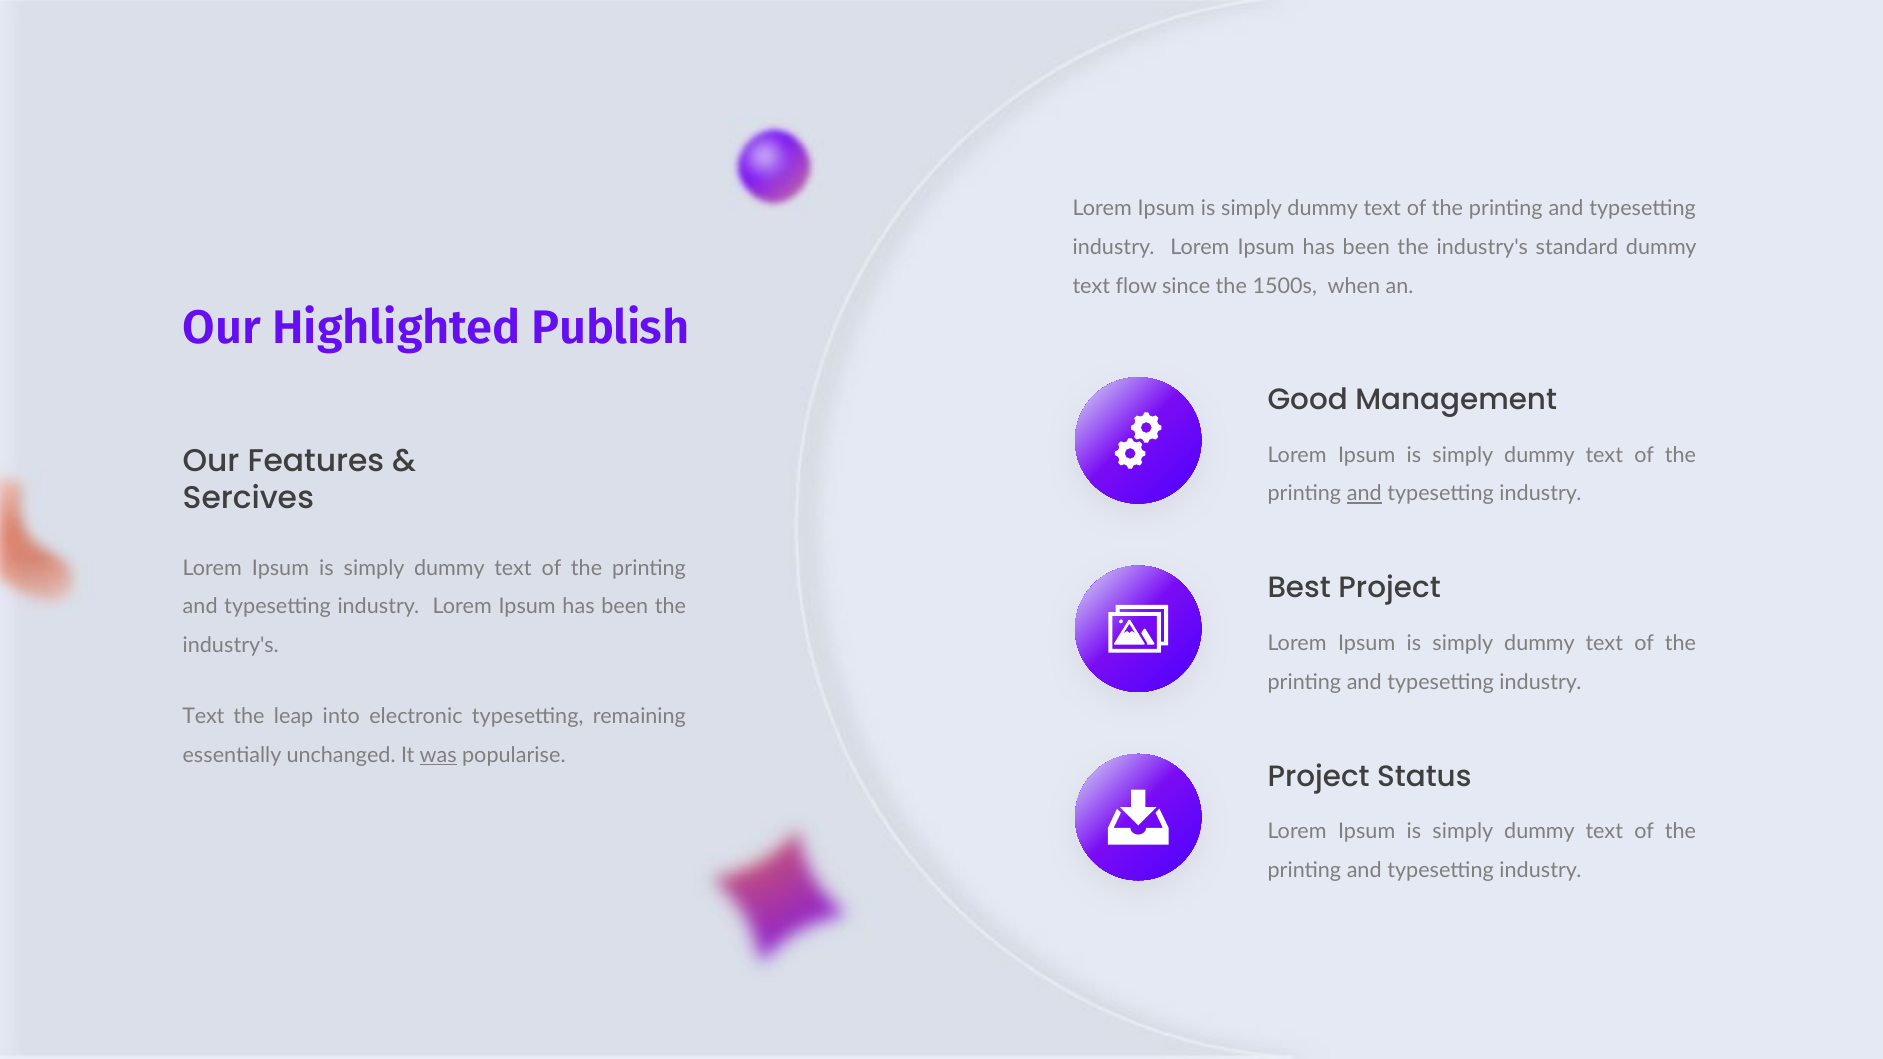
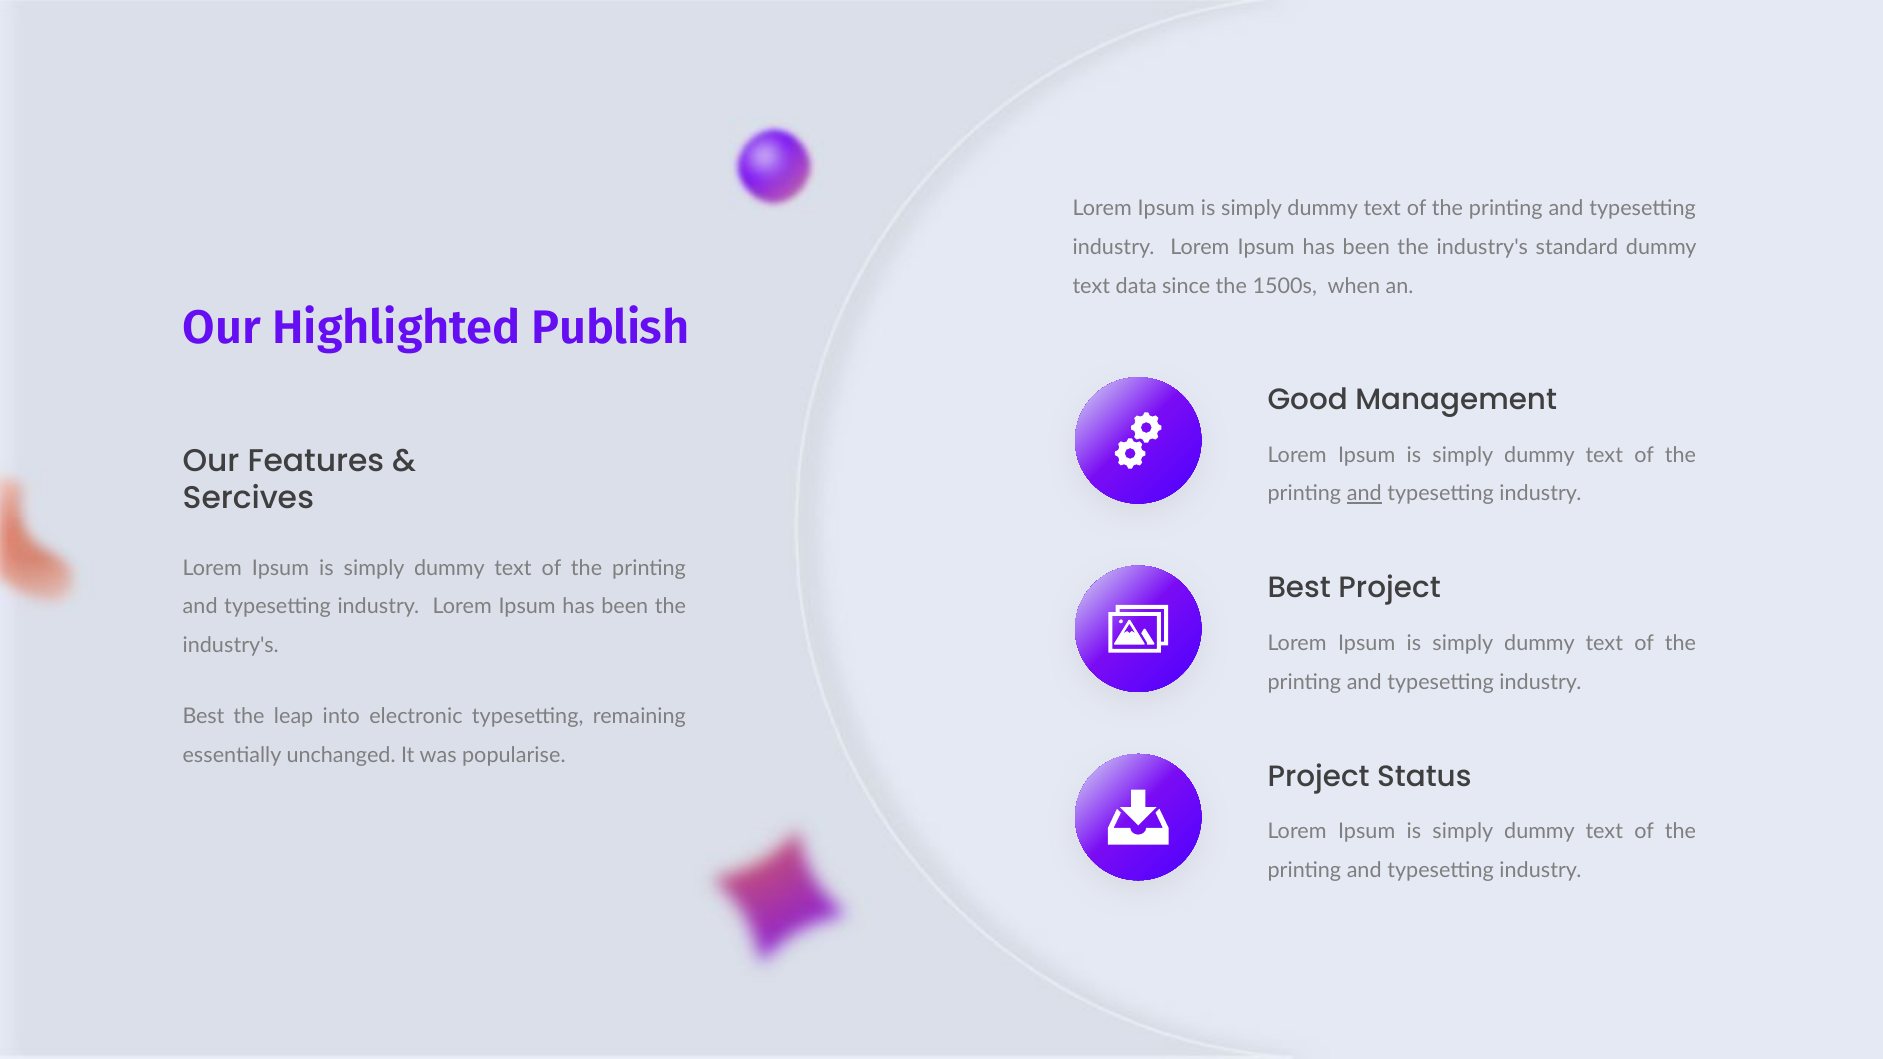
flow: flow -> data (1136, 287)
Text: Text -> Best (203, 716)
was underline: present -> none (438, 755)
